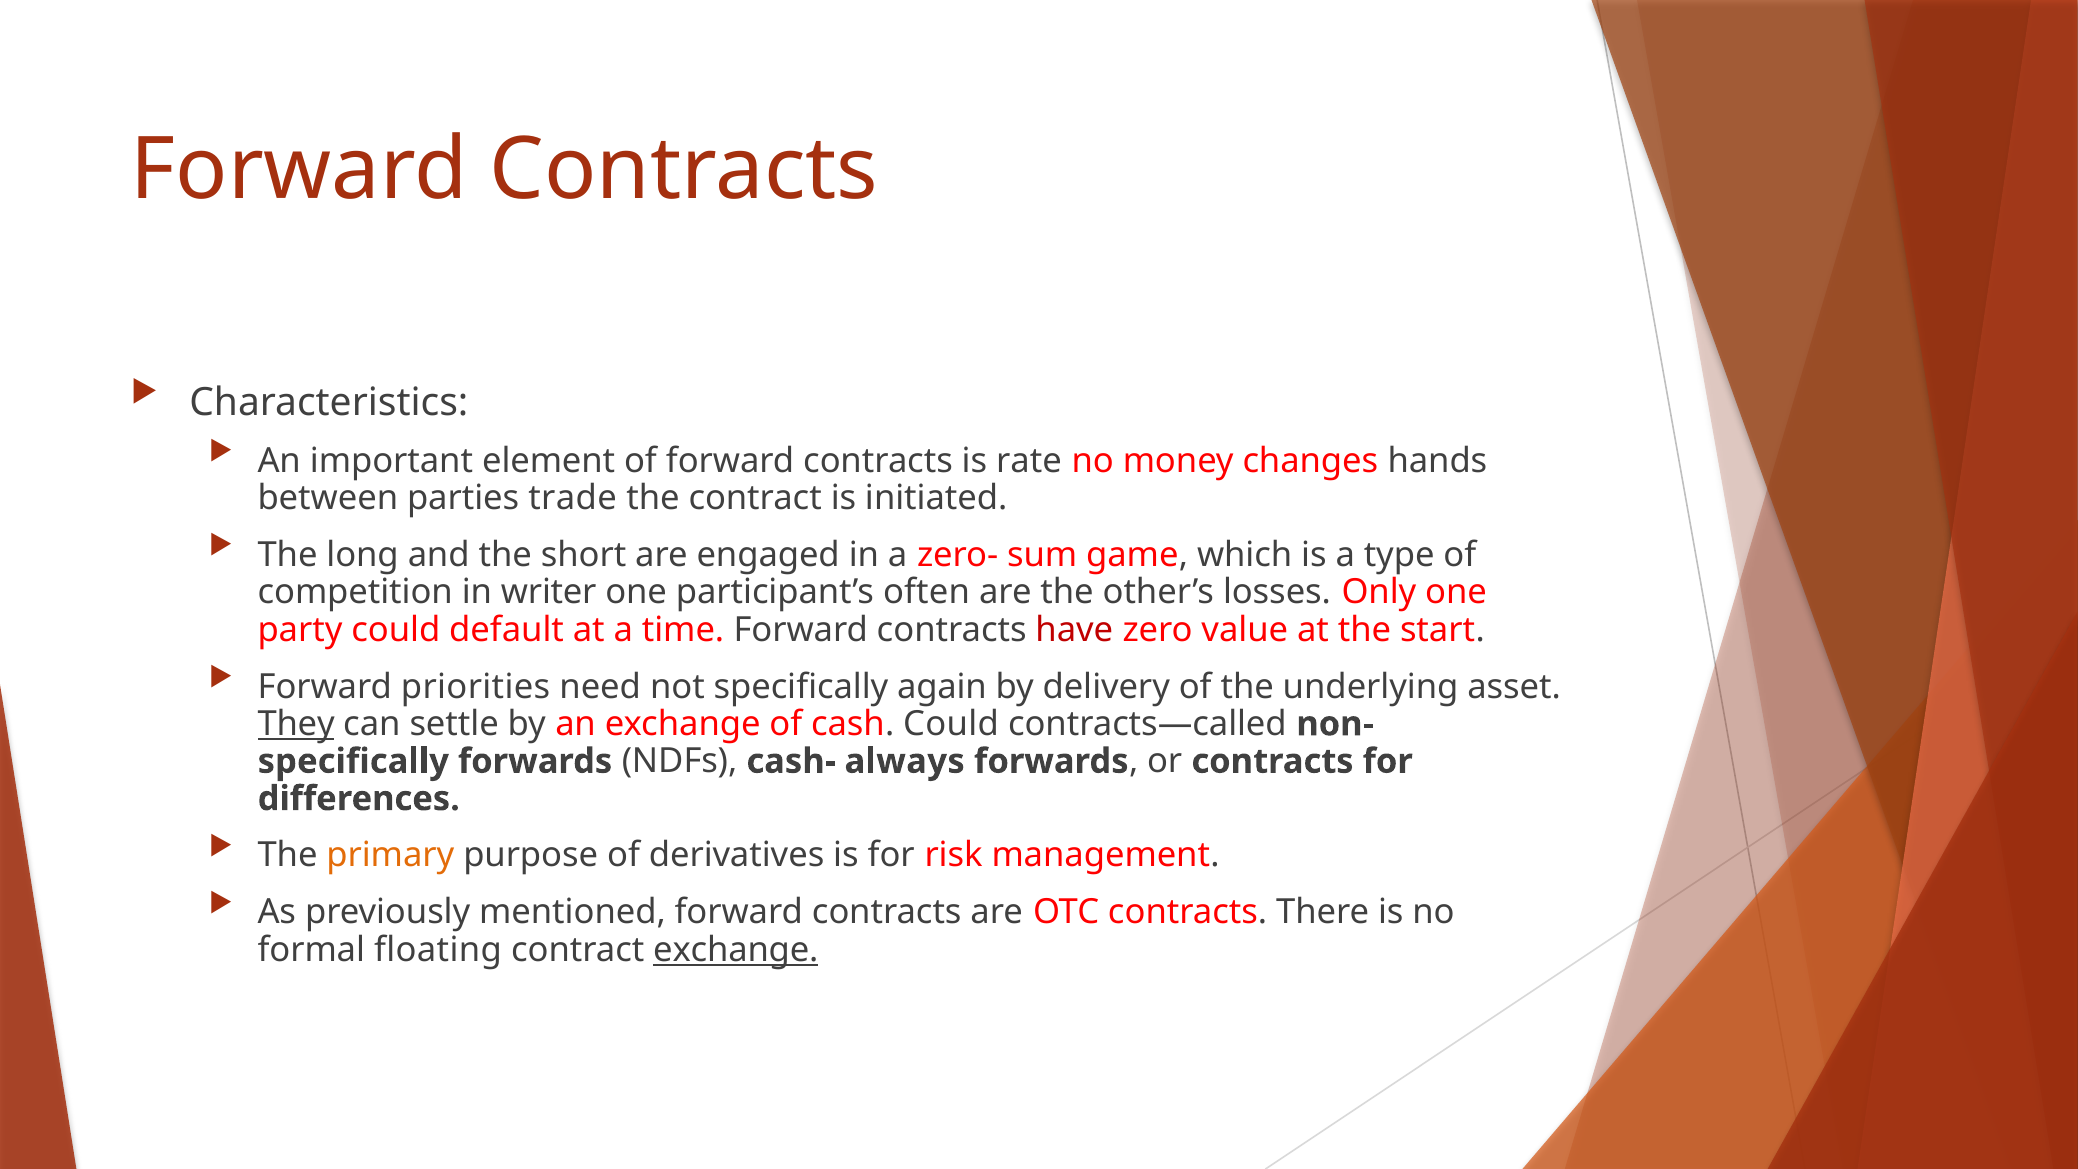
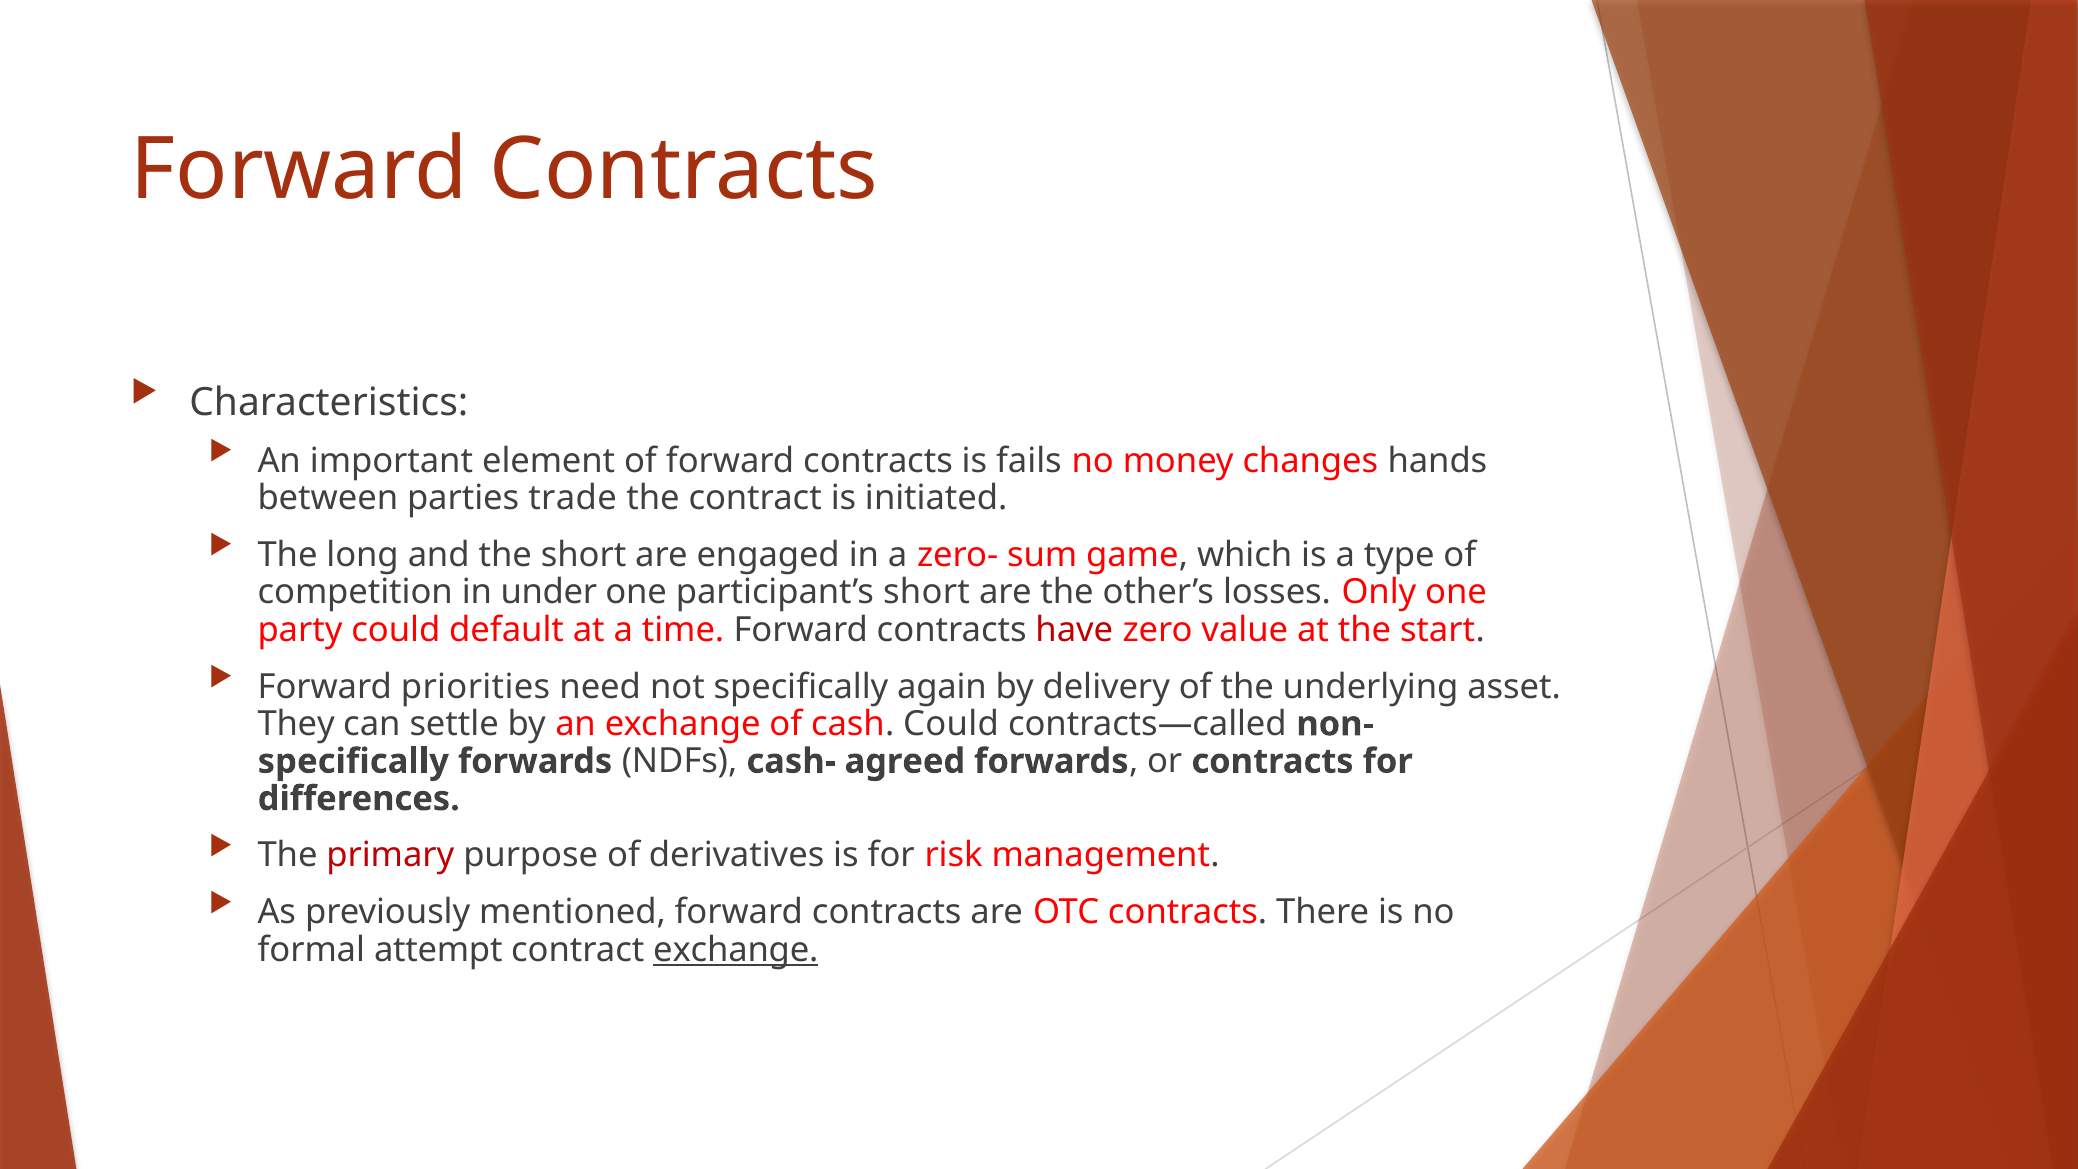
rate: rate -> fails (1029, 461)
writer: writer -> under (549, 592)
participant’s often: often -> short (926, 592)
They underline: present -> none (296, 724)
always: always -> agreed (905, 761)
primary colour: orange -> red (390, 855)
floating: floating -> attempt (438, 950)
